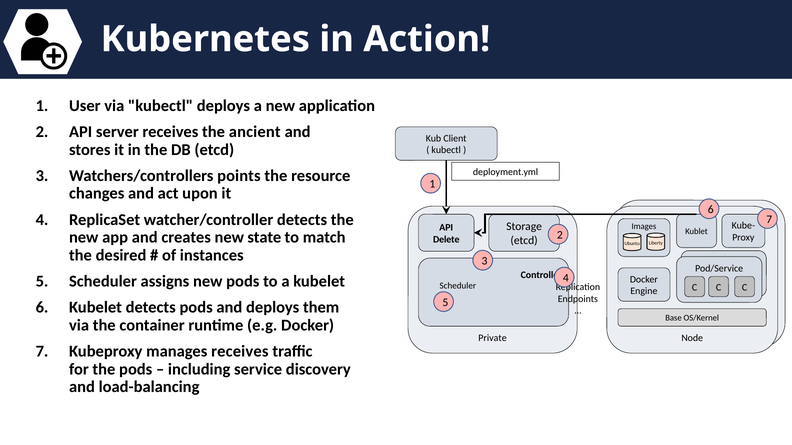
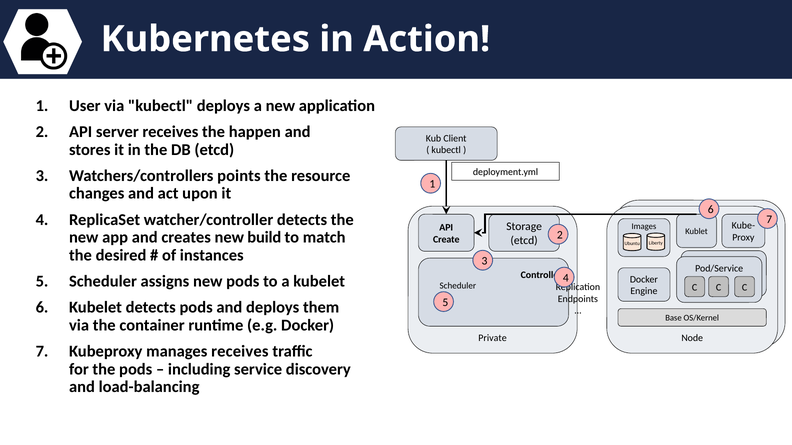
ancient: ancient -> happen (255, 132)
state: state -> build (264, 238)
Delete: Delete -> Create (446, 240)
